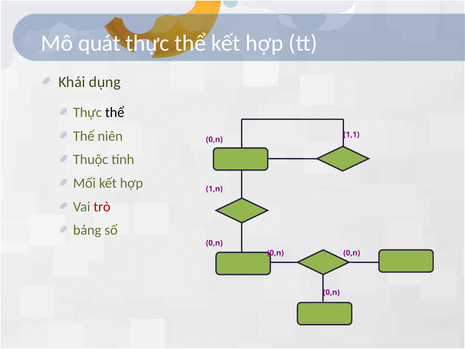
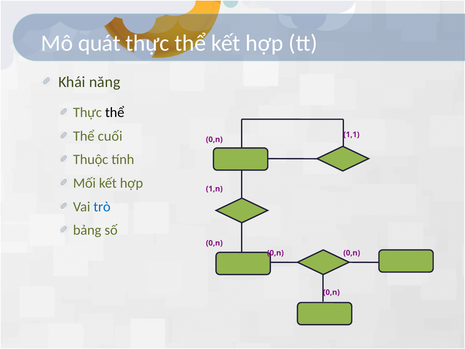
dụng: dụng -> năng (105, 82)
niên: niên -> cuối (110, 136)
trò colour: red -> blue (102, 207)
